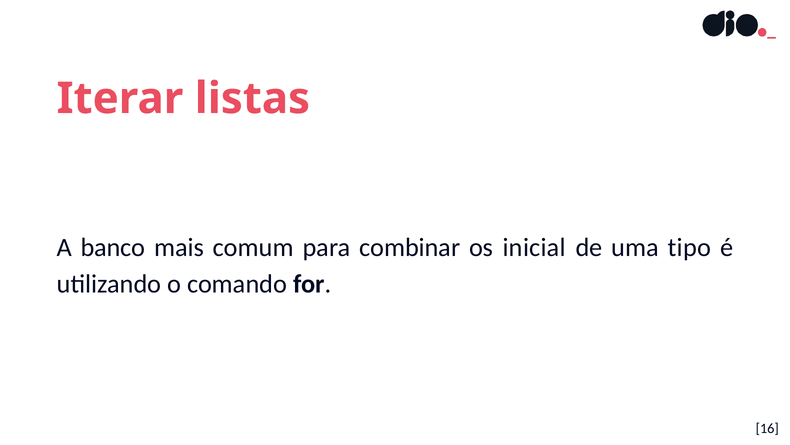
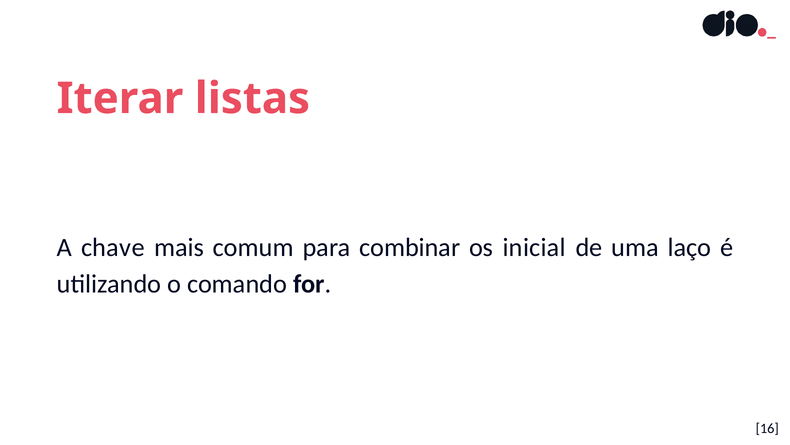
banco: banco -> chave (113, 247)
tipo: tipo -> laço (689, 247)
